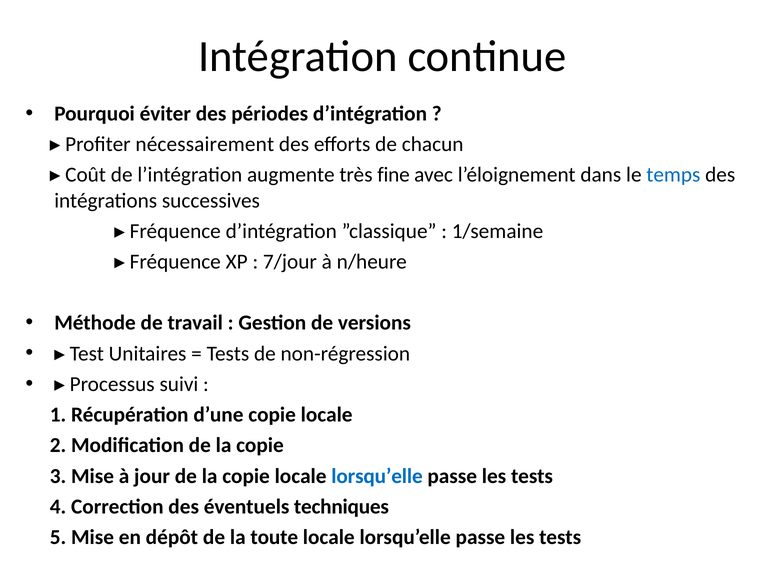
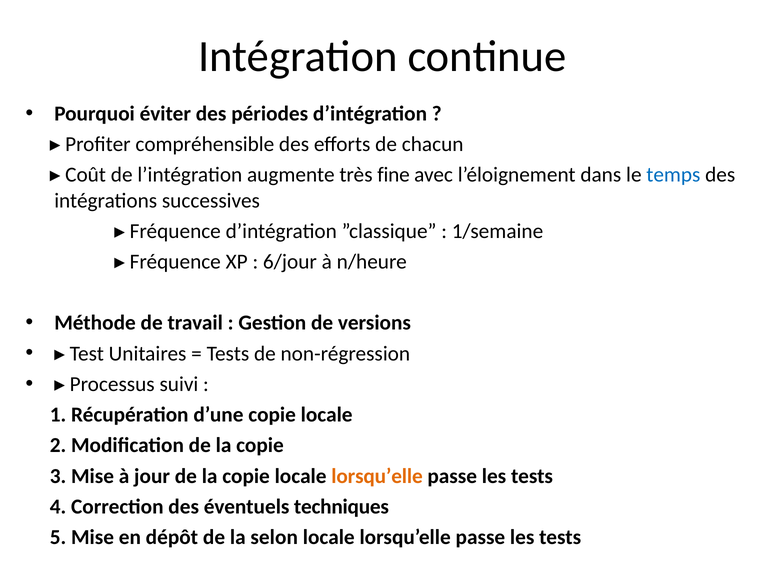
nécessairement: nécessairement -> compréhensible (205, 144)
7/jour: 7/jour -> 6/jour (290, 262)
lorsqu’elle colour: blue -> orange (377, 476)
toute: toute -> selon (274, 537)
